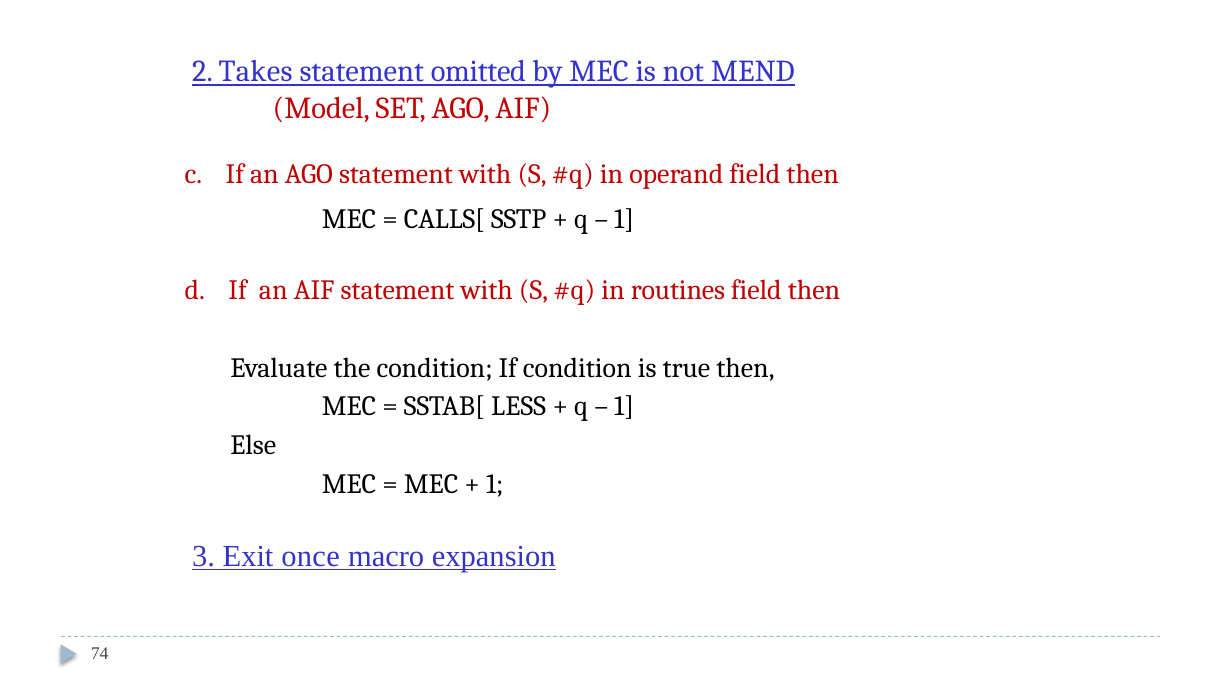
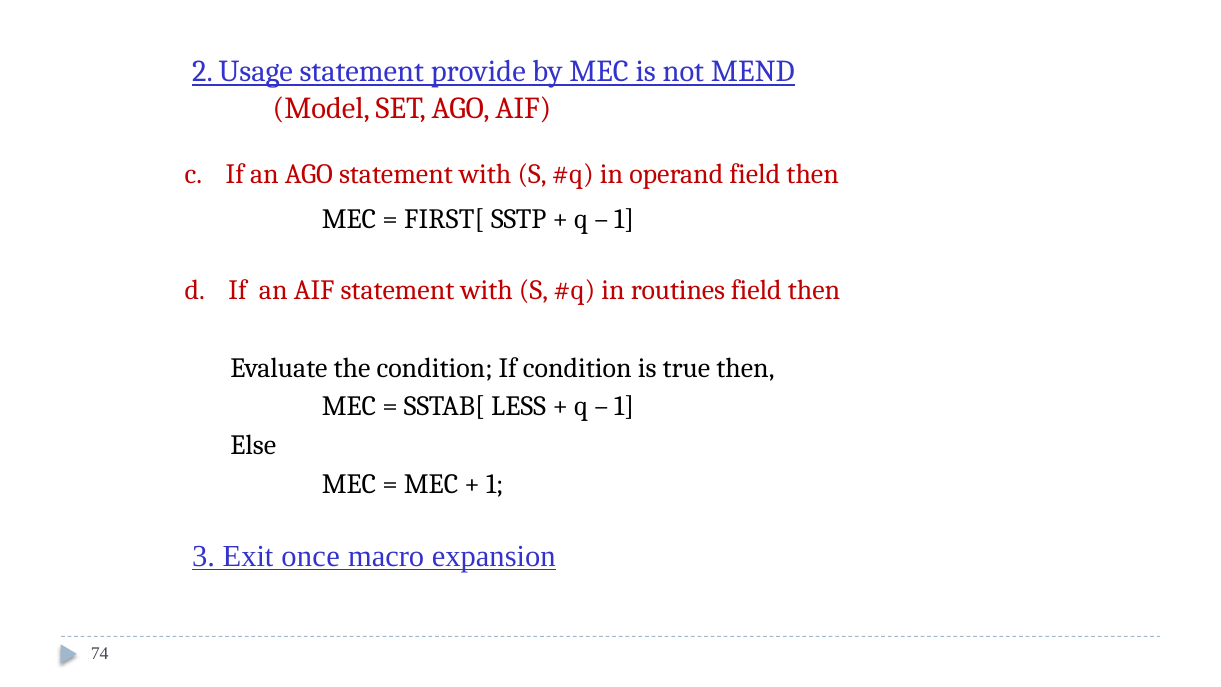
Takes: Takes -> Usage (256, 72)
omitted: omitted -> provide (478, 72)
CALLS[: CALLS[ -> FIRST[ (444, 219)
